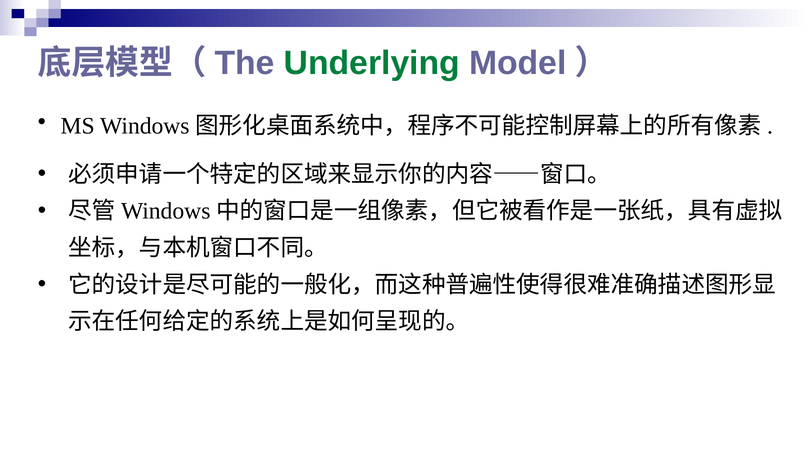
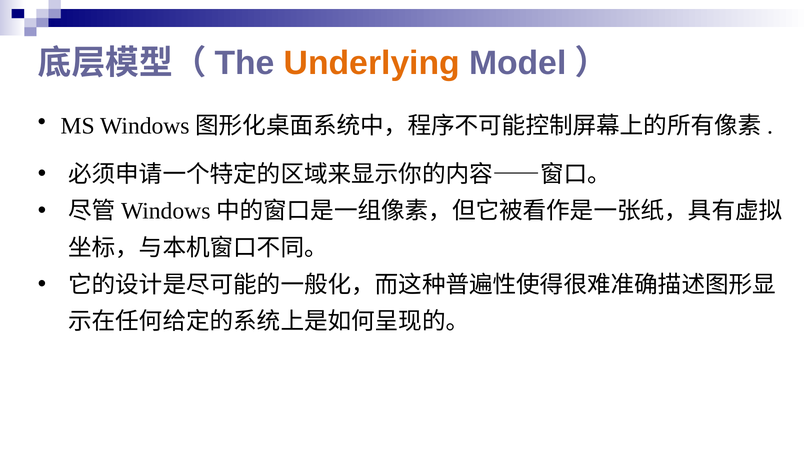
Underlying colour: green -> orange (372, 63)
